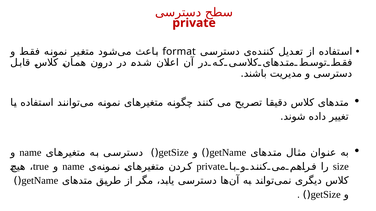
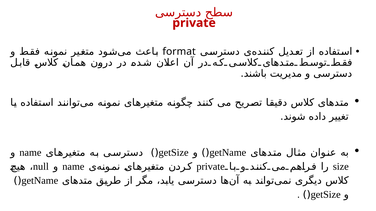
true: true -> null (41, 167)
